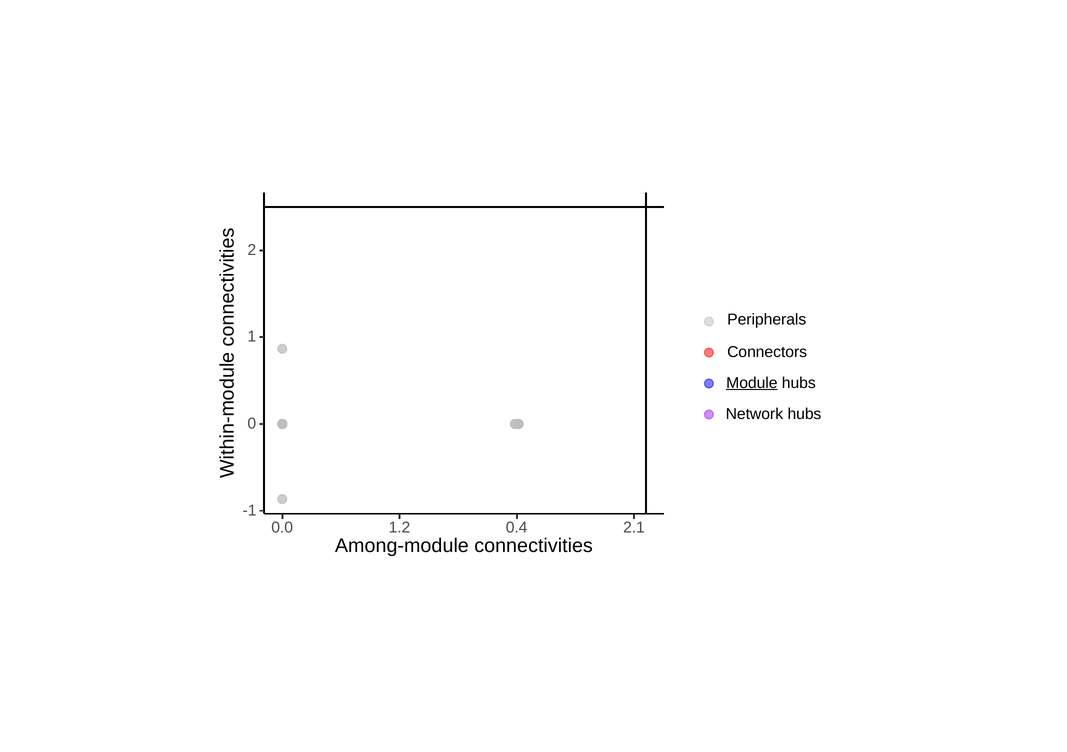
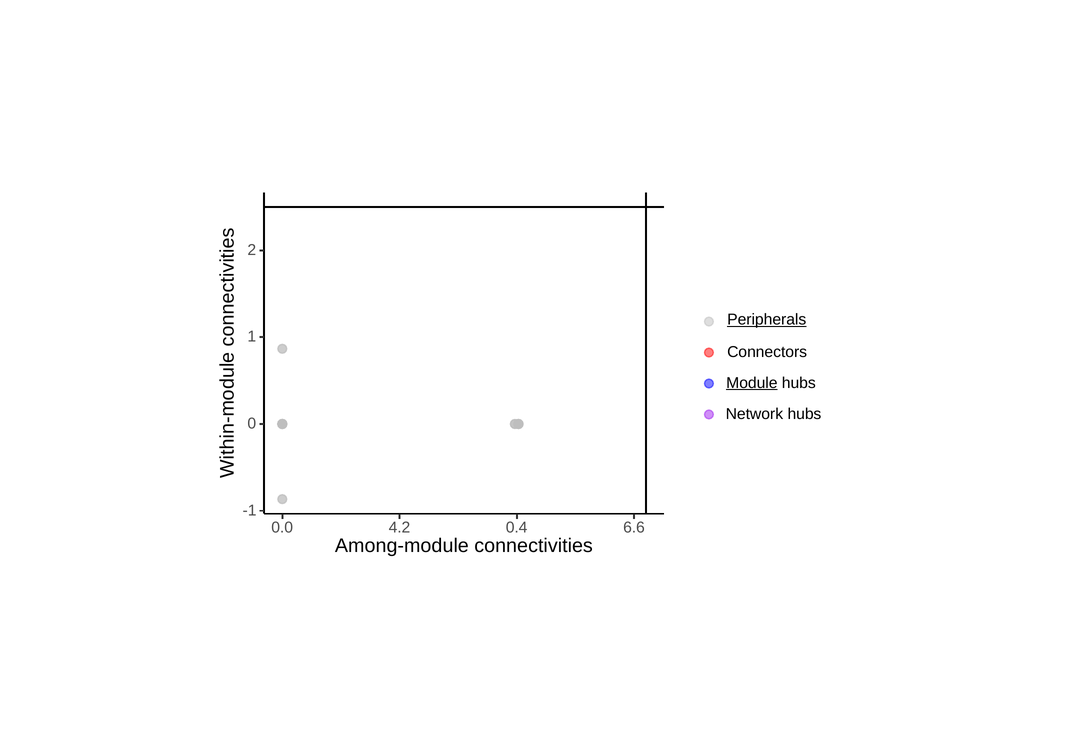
Peripherals underline: none -> present (767, 320)
1.2: 1.2 -> 4.2 (400, 528)
2.1: 2.1 -> 6.6 (634, 528)
